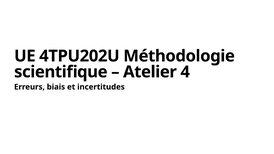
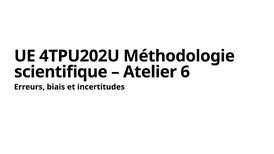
4: 4 -> 6 (185, 72)
